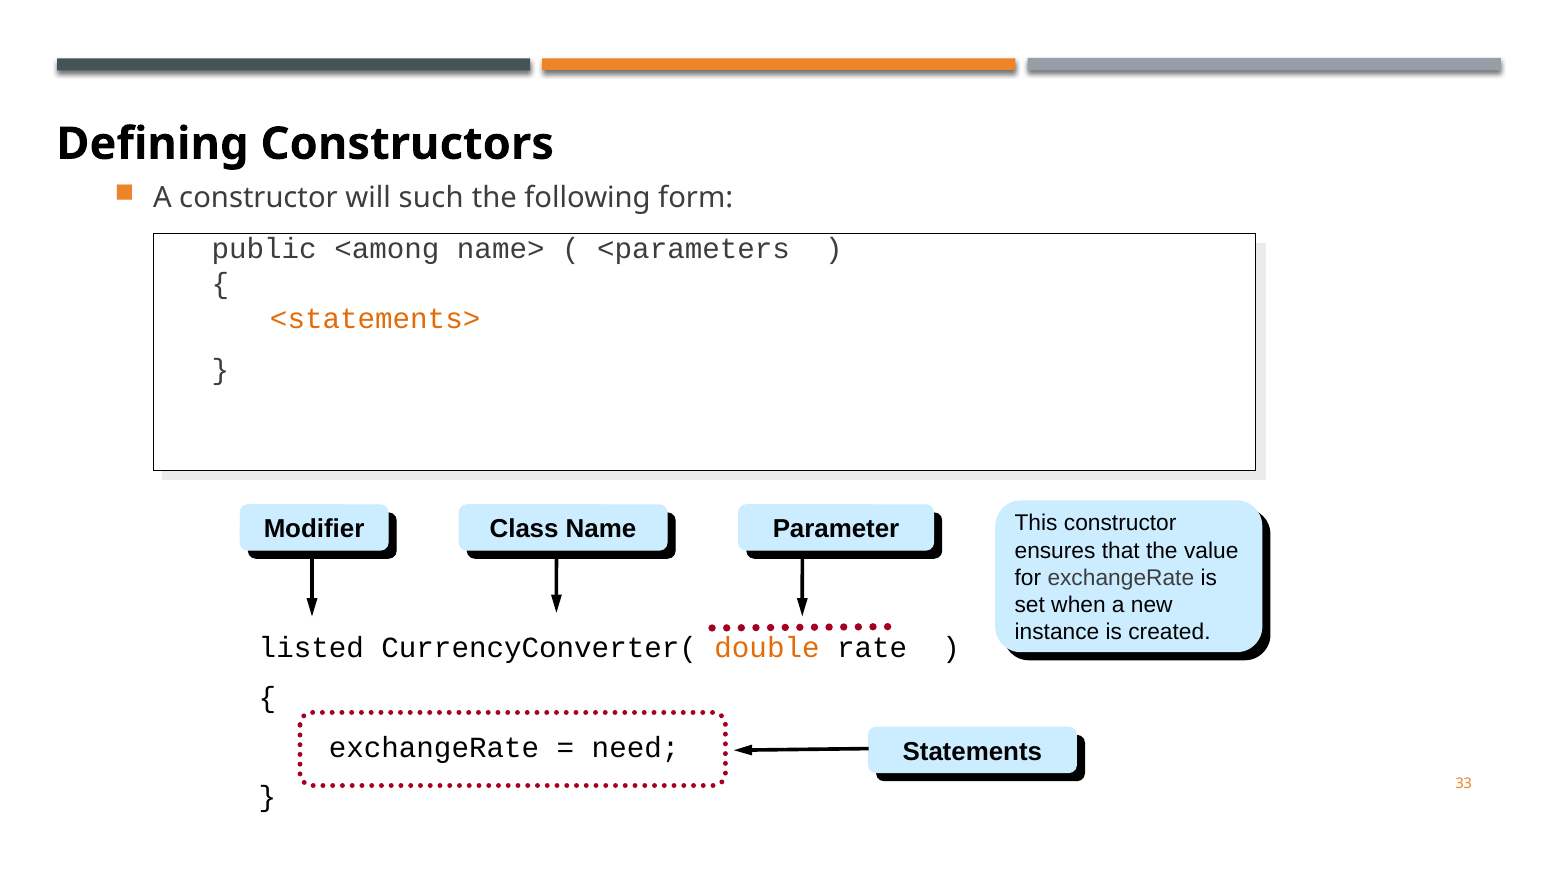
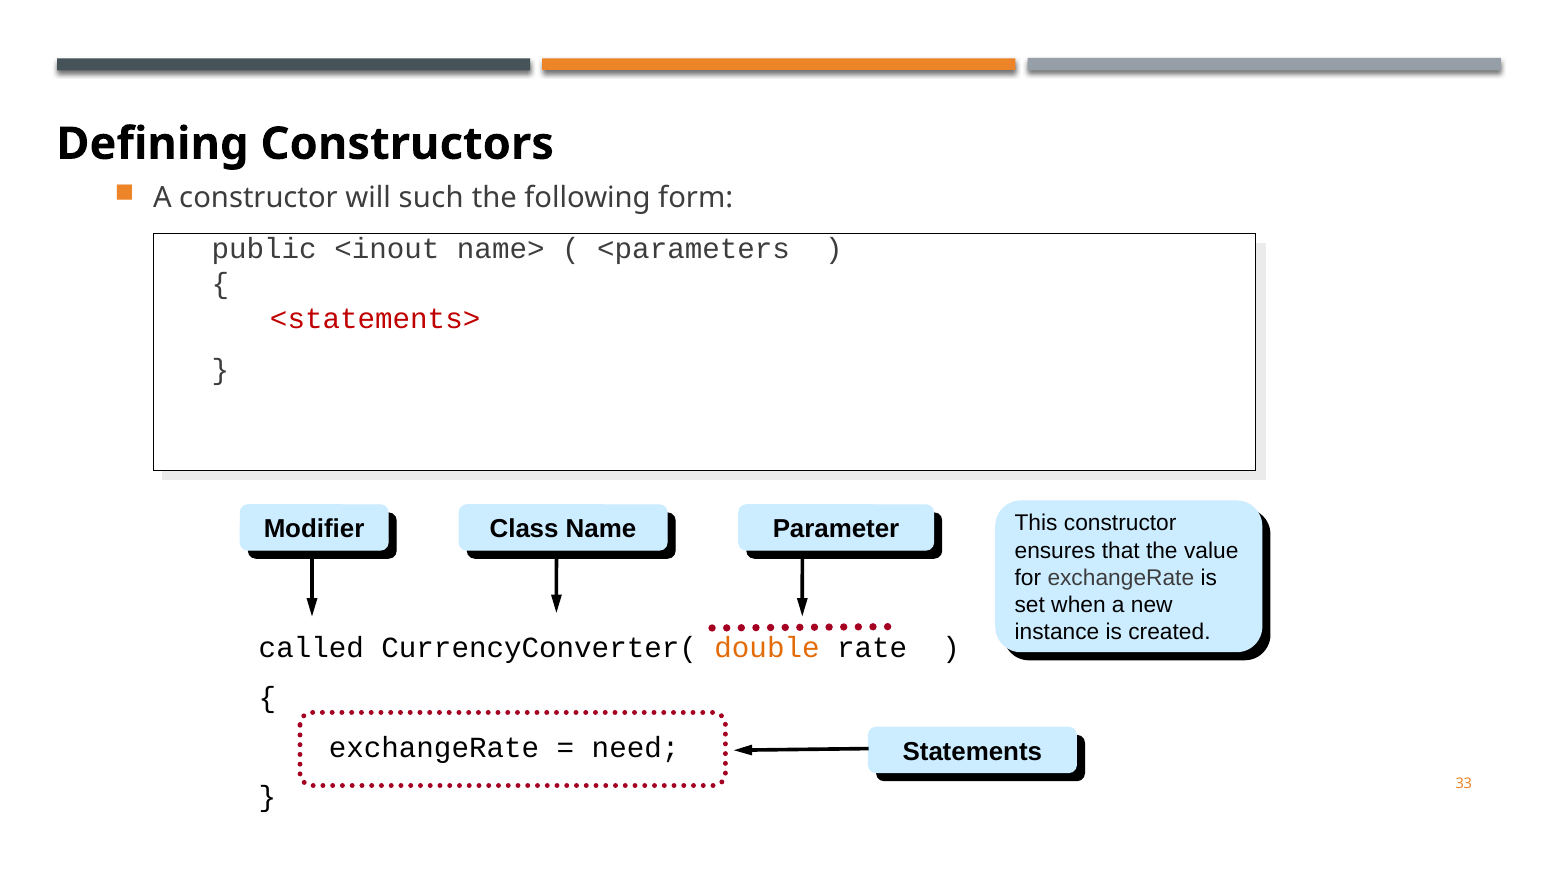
<among: <among -> <inout (387, 249)
<statements> colour: orange -> red (375, 319)
listed: listed -> called (311, 649)
